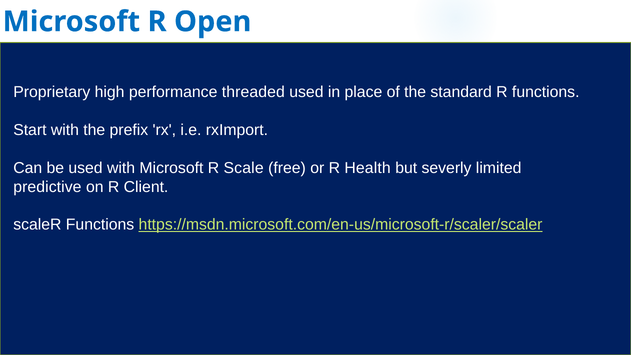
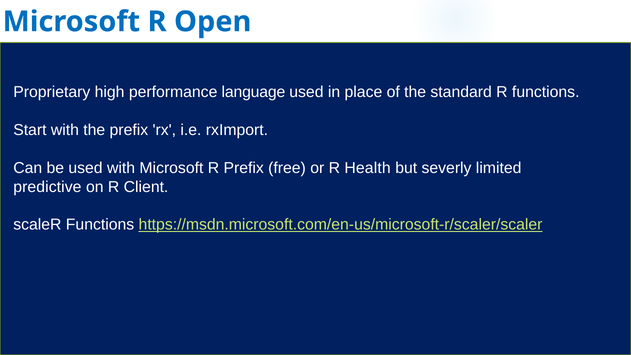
threaded: threaded -> language (253, 92)
R Scale: Scale -> Prefix (244, 168)
